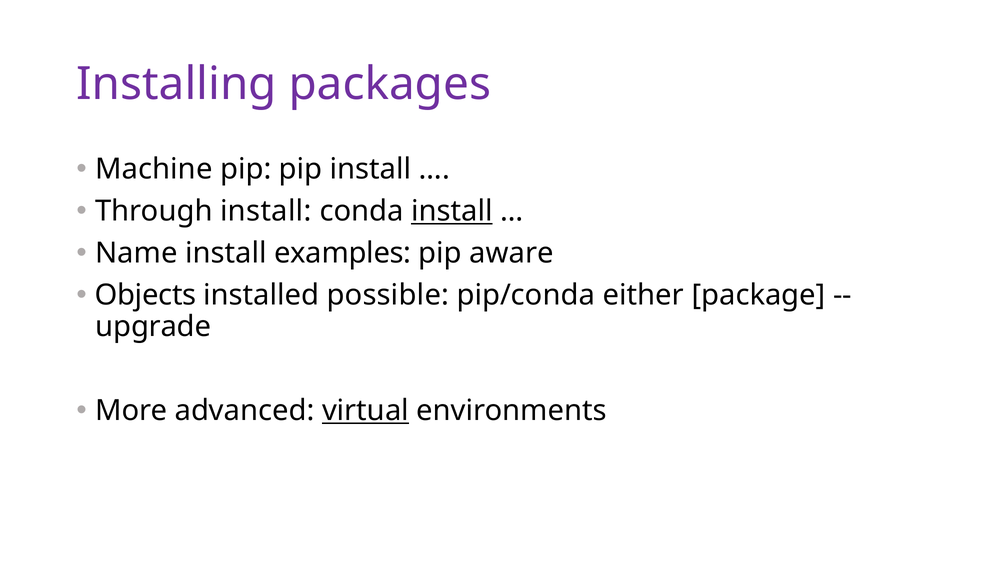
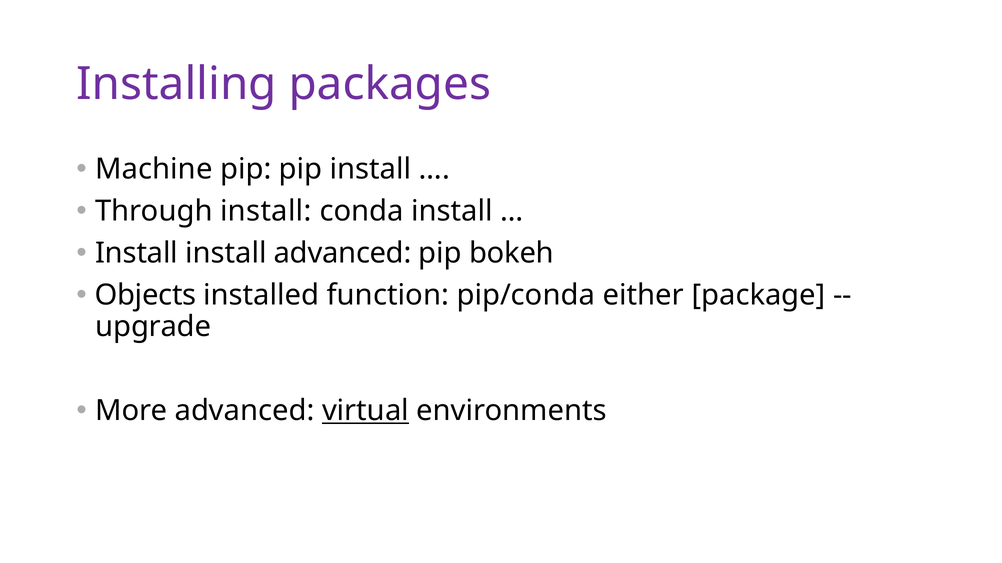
install underline: present -> none (452, 211)
Name: Name -> Install (137, 253)
install examples: examples -> advanced (343, 253)
aware: aware -> bokeh (512, 253)
possible: possible -> function (388, 295)
